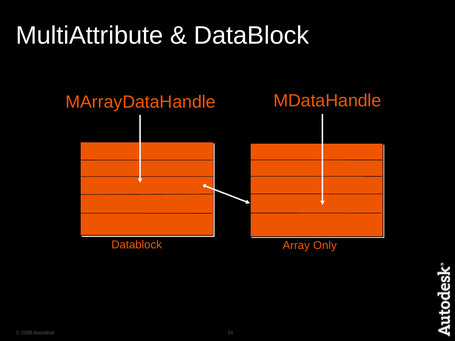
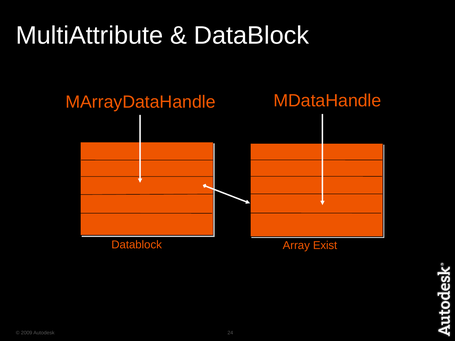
Only: Only -> Exist (325, 245)
